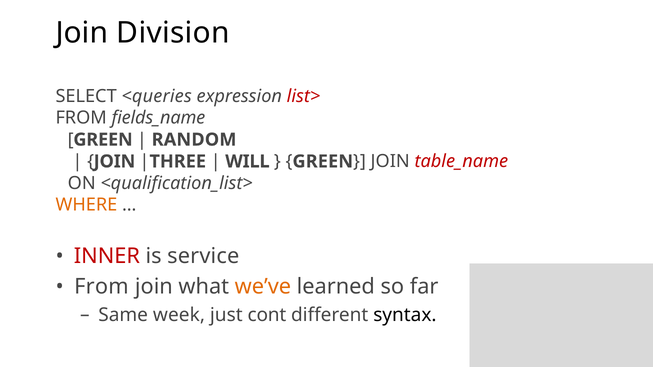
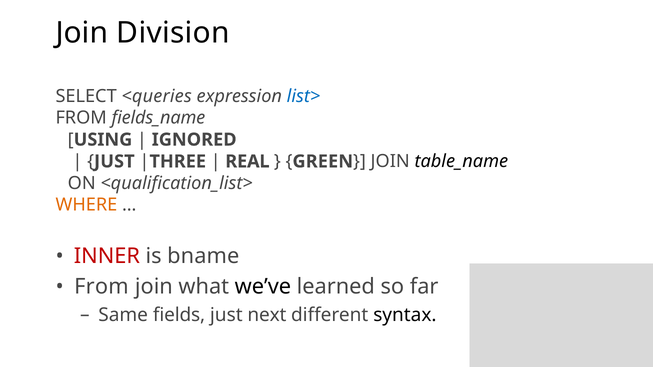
list> colour: red -> blue (304, 96)
GREEN: GREEN -> USING (103, 140)
RANDOM: RANDOM -> IGNORED (194, 140)
JOIN: JOIN -> JUST (114, 162)
WILL: WILL -> REAL (247, 162)
table_name colour: red -> black (461, 162)
service: service -> bname (203, 257)
we’ve colour: orange -> black (263, 287)
week: week -> fields (179, 315)
cont: cont -> next (267, 315)
